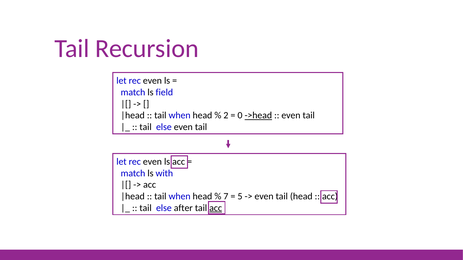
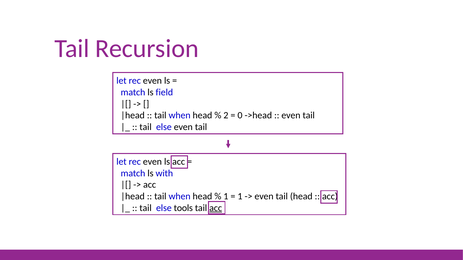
->head underline: present -> none (258, 116)
7: 7 -> 1 (226, 197)
5: 5 -> 1 (240, 197)
after: after -> tools (183, 208)
